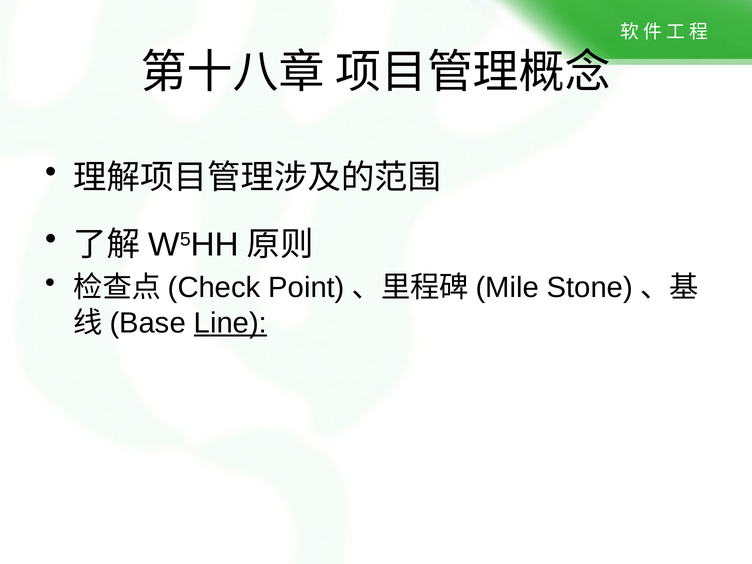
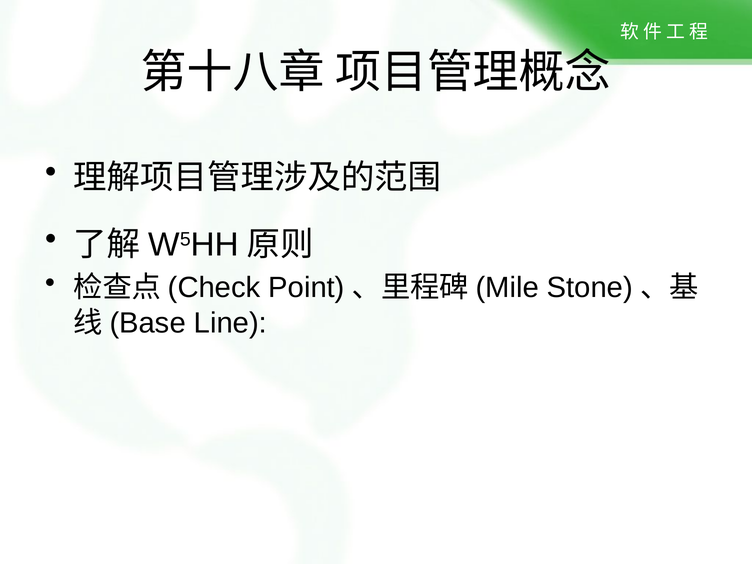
Line underline: present -> none (230, 323)
